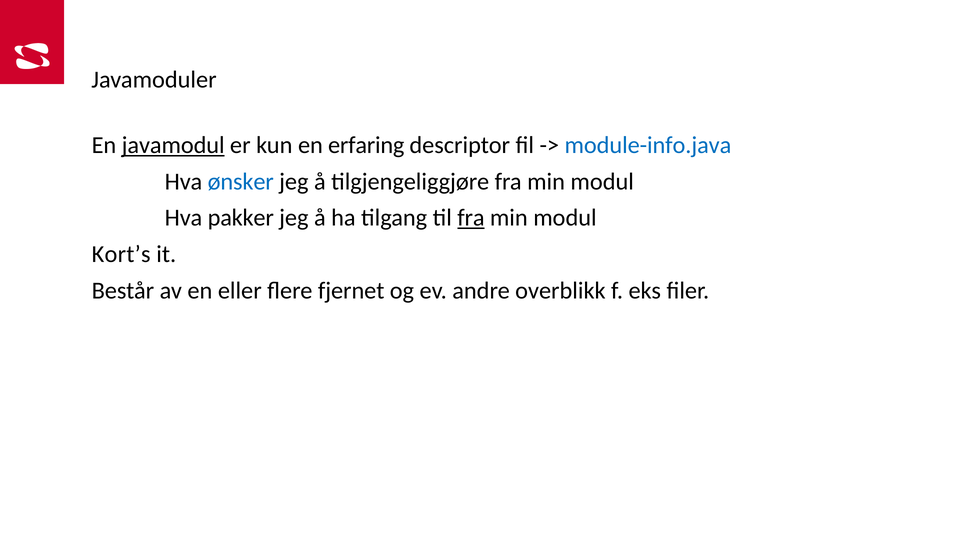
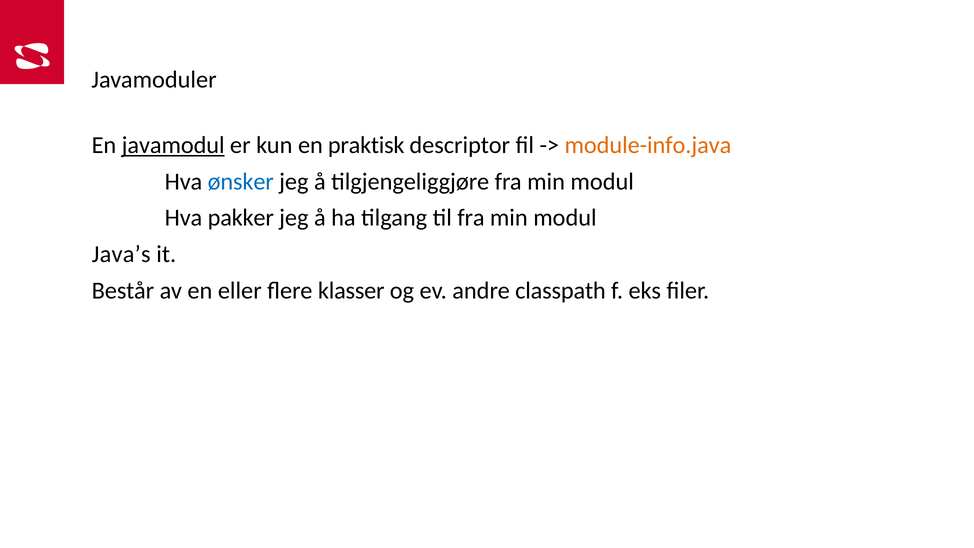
erfaring: erfaring -> praktisk (366, 145)
module-info.java colour: blue -> orange (648, 145)
fra underline: present -> none (471, 218)
Kort’s: Kort’s -> Java’s (121, 254)
fjernet: fjernet -> klasser (351, 291)
overblikk: overblikk -> classpath (560, 291)
